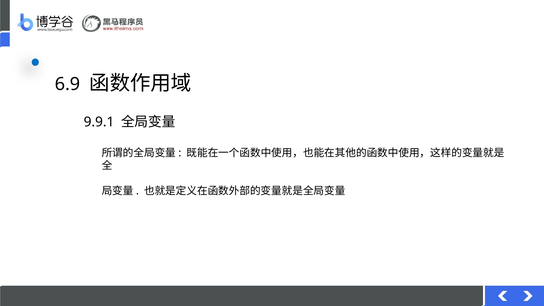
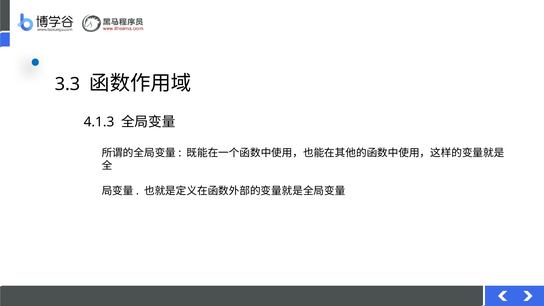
6.9: 6.9 -> 3.3 (67, 84)
9.9.1: 9.9.1 -> 4.1.3 (99, 122)
